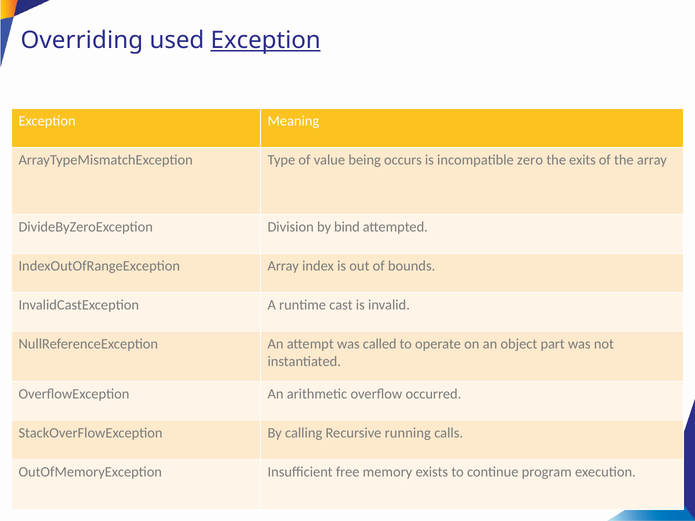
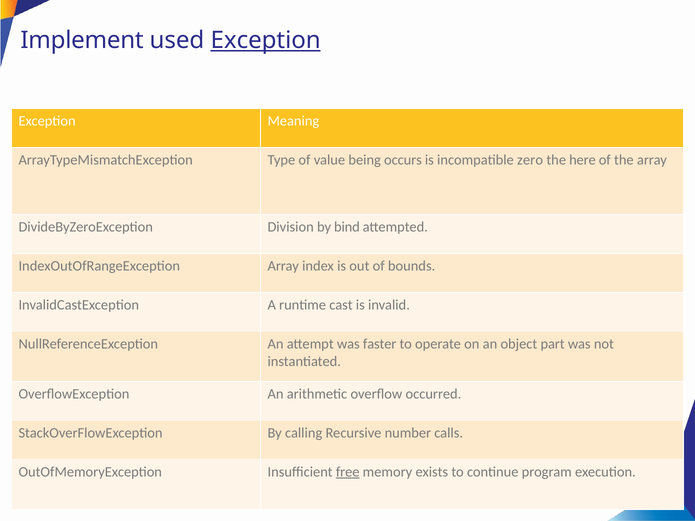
Overriding: Overriding -> Implement (82, 41)
exits: exits -> here (582, 160)
called: called -> faster (380, 344)
running: running -> number (408, 433)
free underline: none -> present (348, 472)
